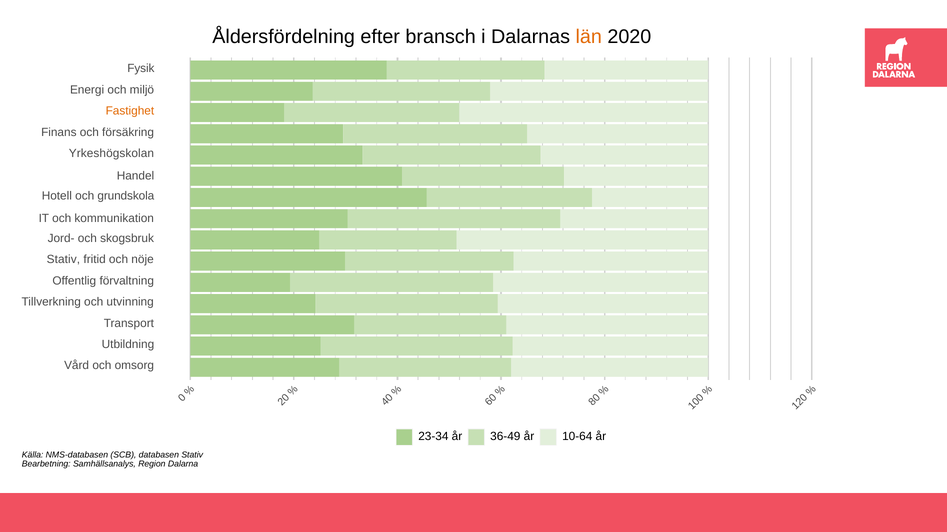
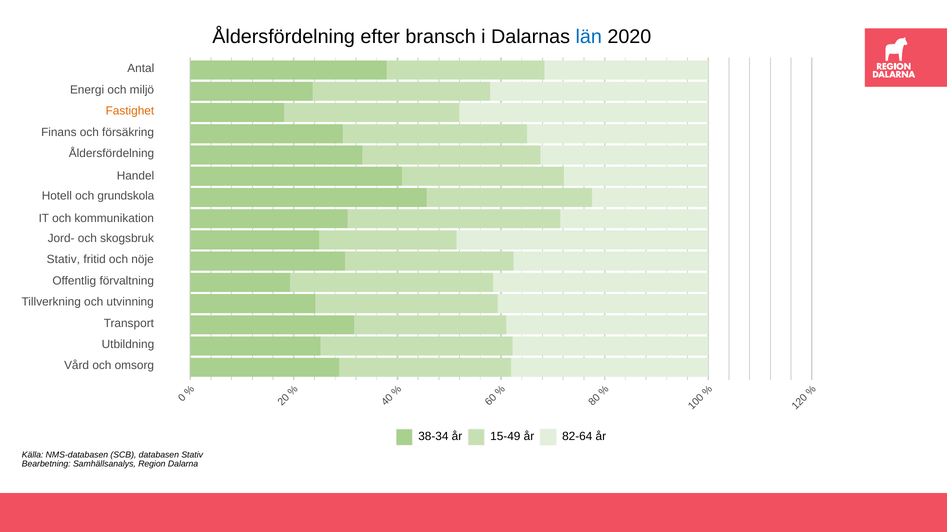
län colour: orange -> blue (589, 37)
Fysik: Fysik -> Antal (141, 69)
Yrkeshögskolan: Yrkeshögskolan -> Åldersfördelning (111, 154)
23-34: 23-34 -> 38-34 (433, 437)
36-49: 36-49 -> 15-49 (505, 437)
10-64: 10-64 -> 82-64 (577, 437)
